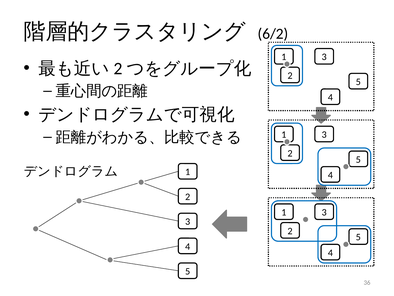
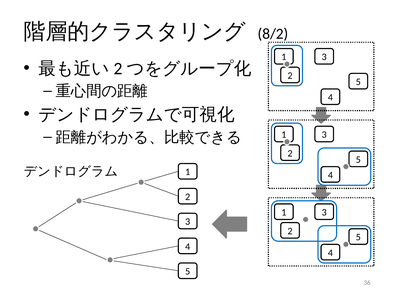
6/2: 6/2 -> 8/2 (273, 34)
